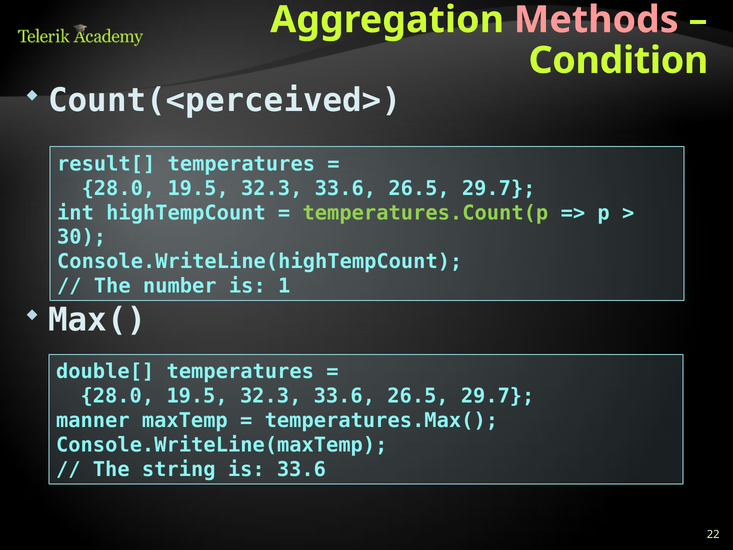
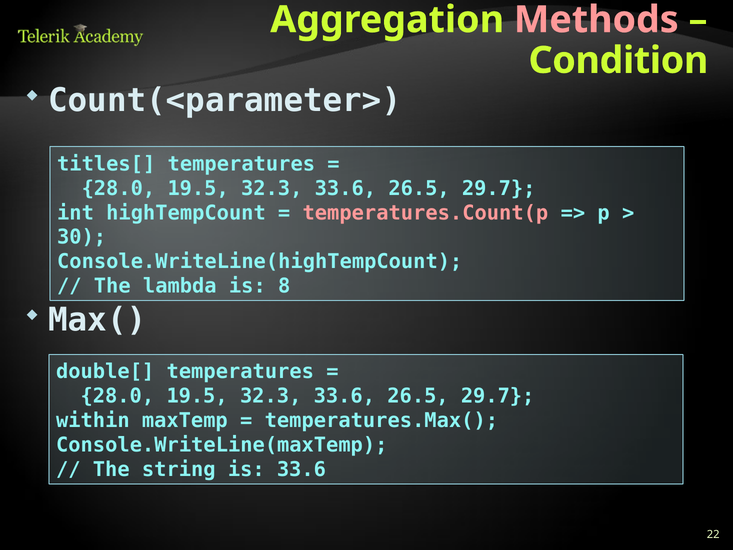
Count(<perceived>: Count(<perceived> -> Count(<parameter> (225, 101)
result[: result[ -> titles[ (106, 164)
temperatures.Count(p colour: light green -> pink (425, 213)
number: number -> lambda (180, 286)
1: 1 -> 8 (284, 286)
manner: manner -> within (93, 420)
